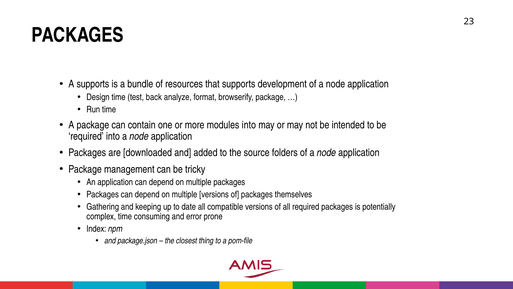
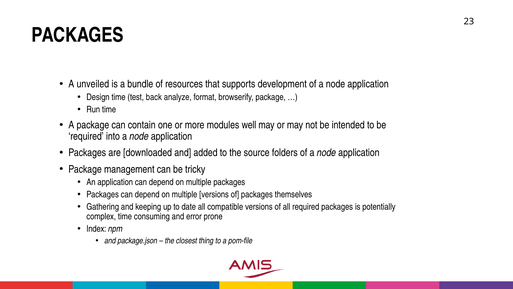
A supports: supports -> unveiled (93, 84)
modules into: into -> well (249, 125)
